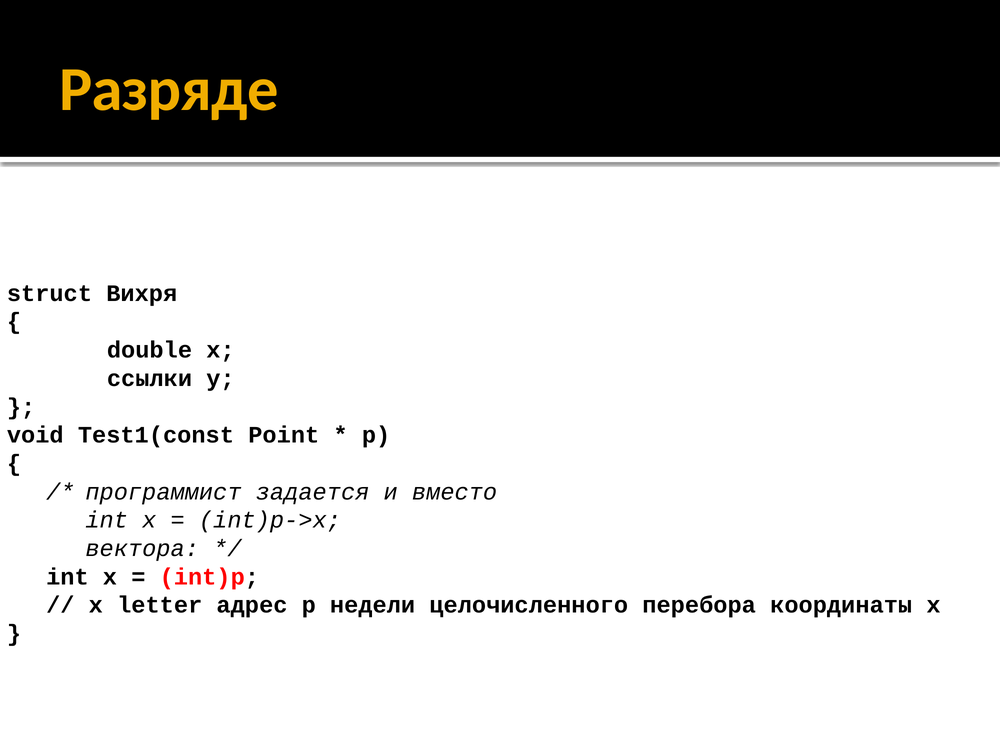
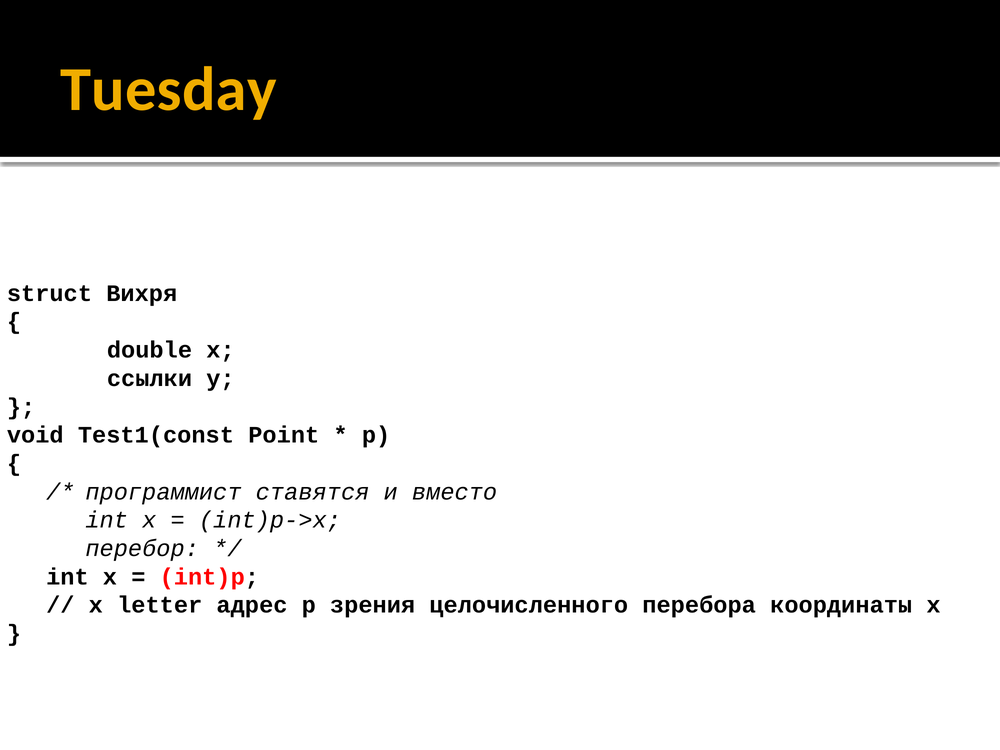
Разряде: Разряде -> Tuesday (168, 89)
задается: задается -> ставятся (313, 492)
вектора: вектора -> перебор (142, 548)
недели: недели -> зрения (373, 605)
